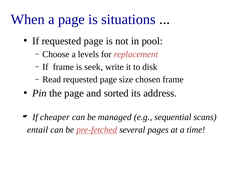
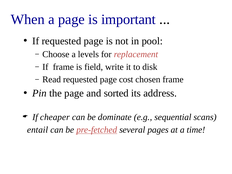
situations: situations -> important (128, 19)
seek: seek -> field (94, 67)
size: size -> cost (126, 79)
managed: managed -> dominate (115, 117)
